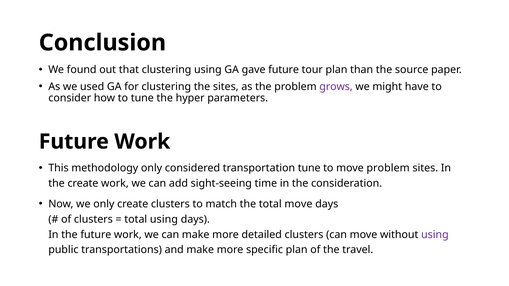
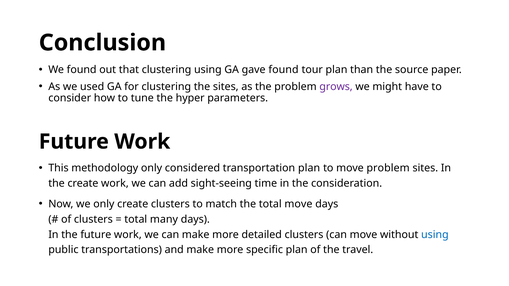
gave future: future -> found (284, 70)
transportation tune: tune -> plan (309, 168)
total using: using -> many (164, 219)
using colour: purple -> blue (435, 235)
